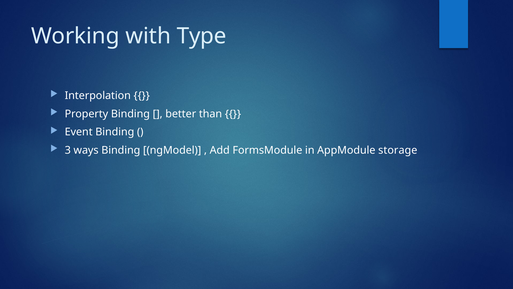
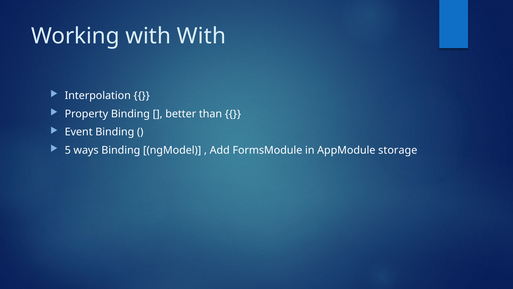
with Type: Type -> With (201, 36)
3: 3 -> 5 (68, 150)
